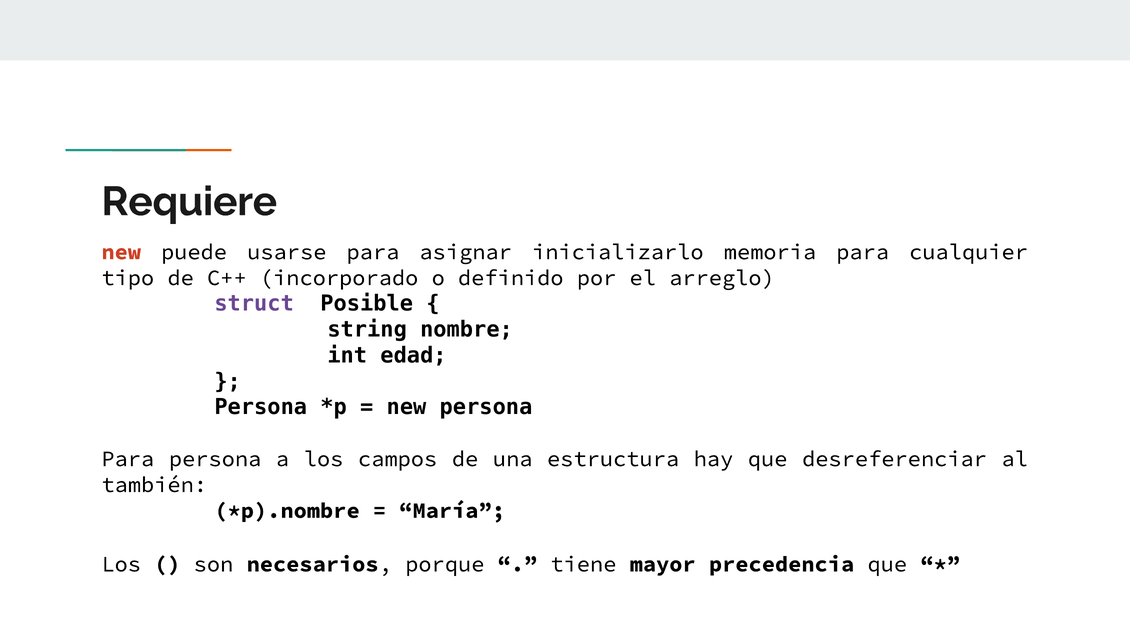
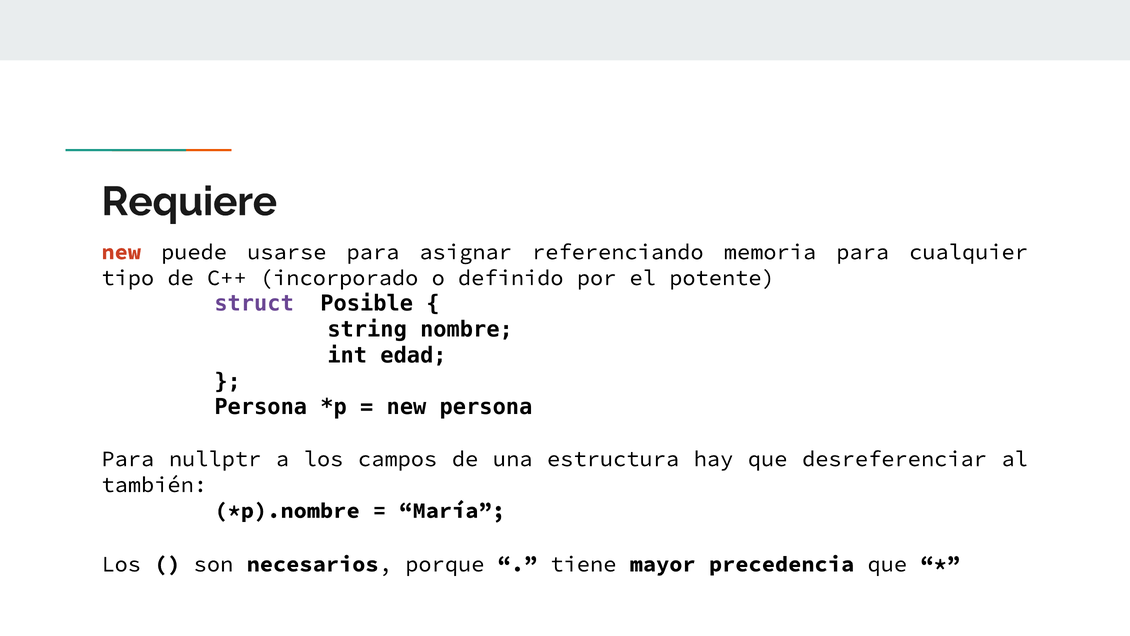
inicializarlo: inicializarlo -> referenciando (618, 252)
arreglo: arreglo -> potente (722, 278)
Para persona: persona -> nullptr (215, 459)
